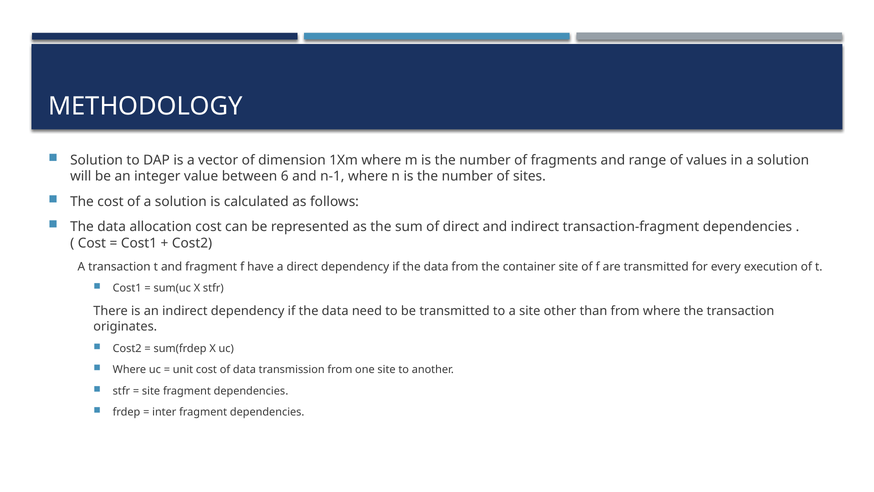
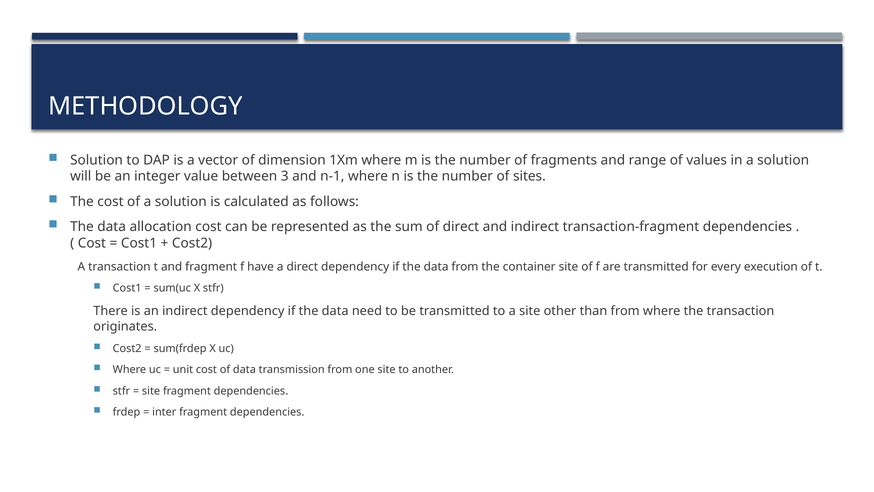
6: 6 -> 3 (285, 176)
